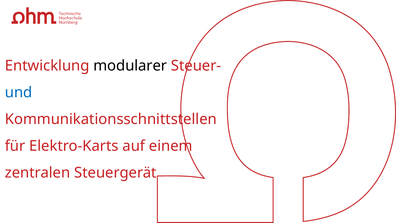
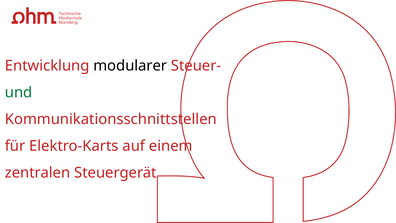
und colour: blue -> green (19, 92)
